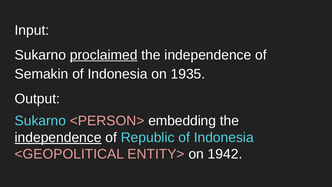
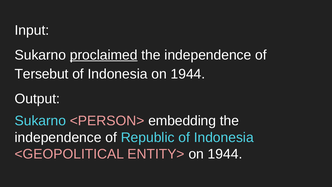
Semakin: Semakin -> Tersebut (42, 74)
Indonesia on 1935: 1935 -> 1944 (188, 74)
independence underline: present -> none (58, 137)
ENTITY> on 1942: 1942 -> 1944 (225, 154)
